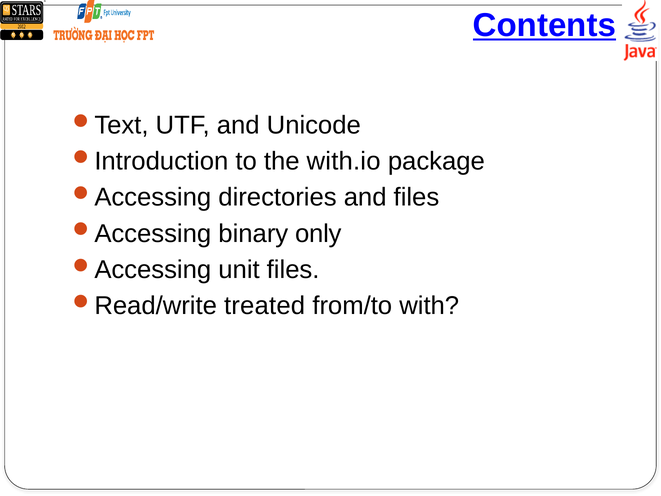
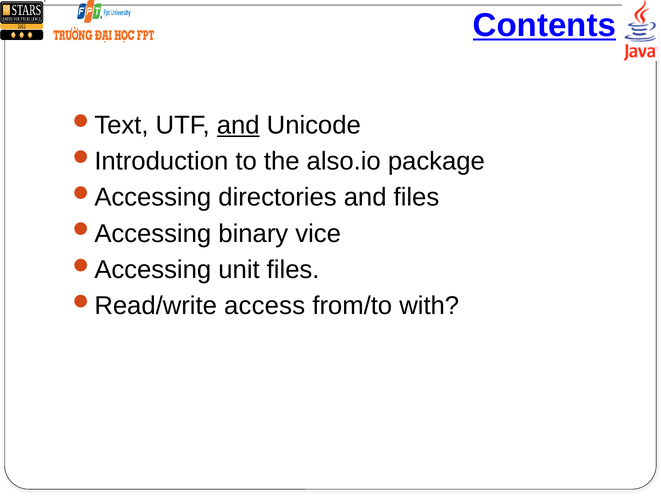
and underline: none -> present (238, 125)
with.io: with.io -> also.io (344, 161)
only: only -> vice (318, 233)
treated: treated -> access (265, 306)
